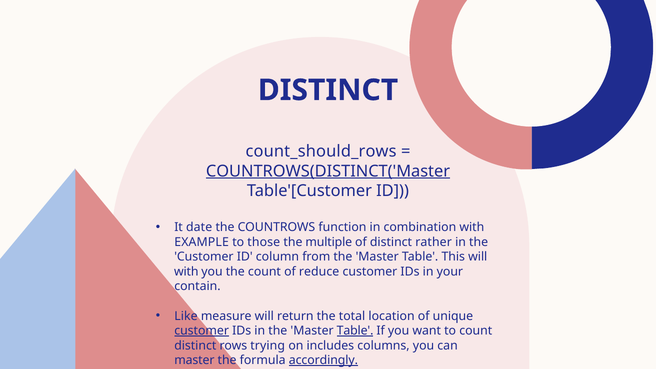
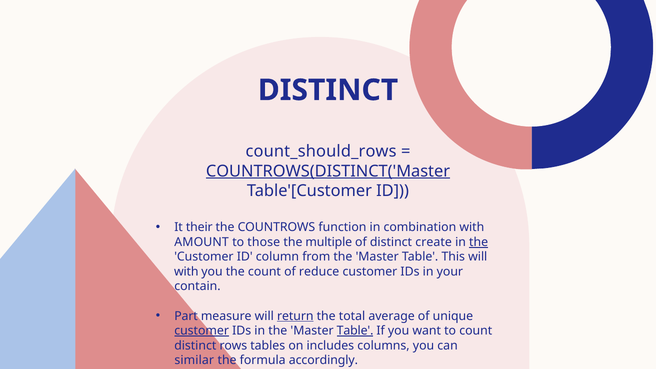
date: date -> their (199, 227)
EXAMPLE: EXAMPLE -> AMOUNT (202, 242)
rather: rather -> create (434, 242)
the underline: none -> present (479, 242)
Like: Like -> Part (186, 316)
return underline: none -> present (295, 316)
location: location -> average (392, 316)
trying: trying -> tables (268, 345)
master: master -> similar (194, 360)
accordingly underline: present -> none (323, 360)
